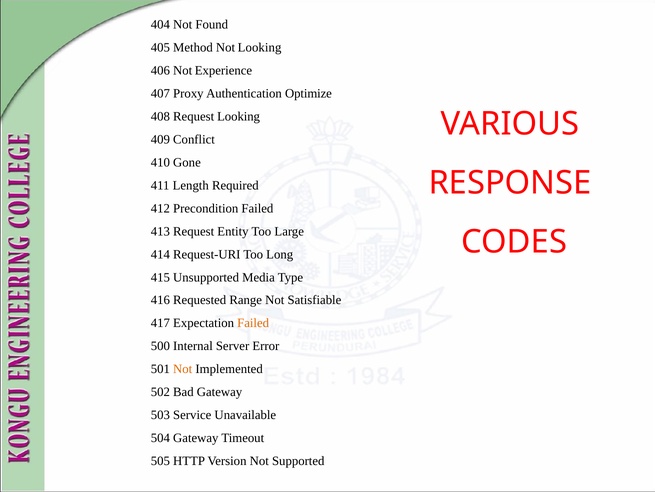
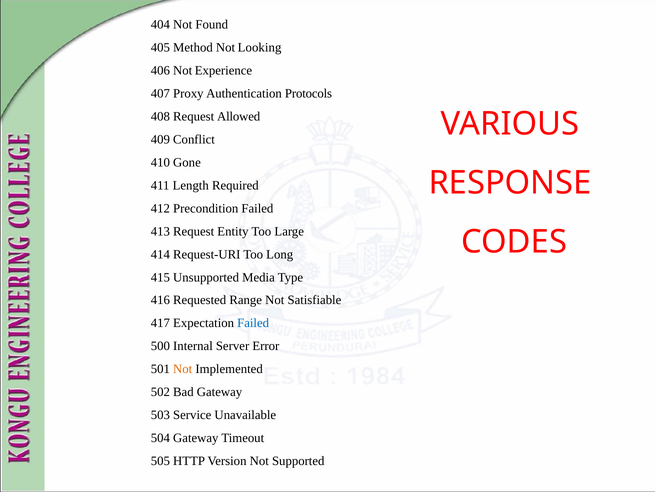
Optimize: Optimize -> Protocols (308, 94)
Request Looking: Looking -> Allowed (239, 116)
Failed colour: orange -> blue (253, 323)
